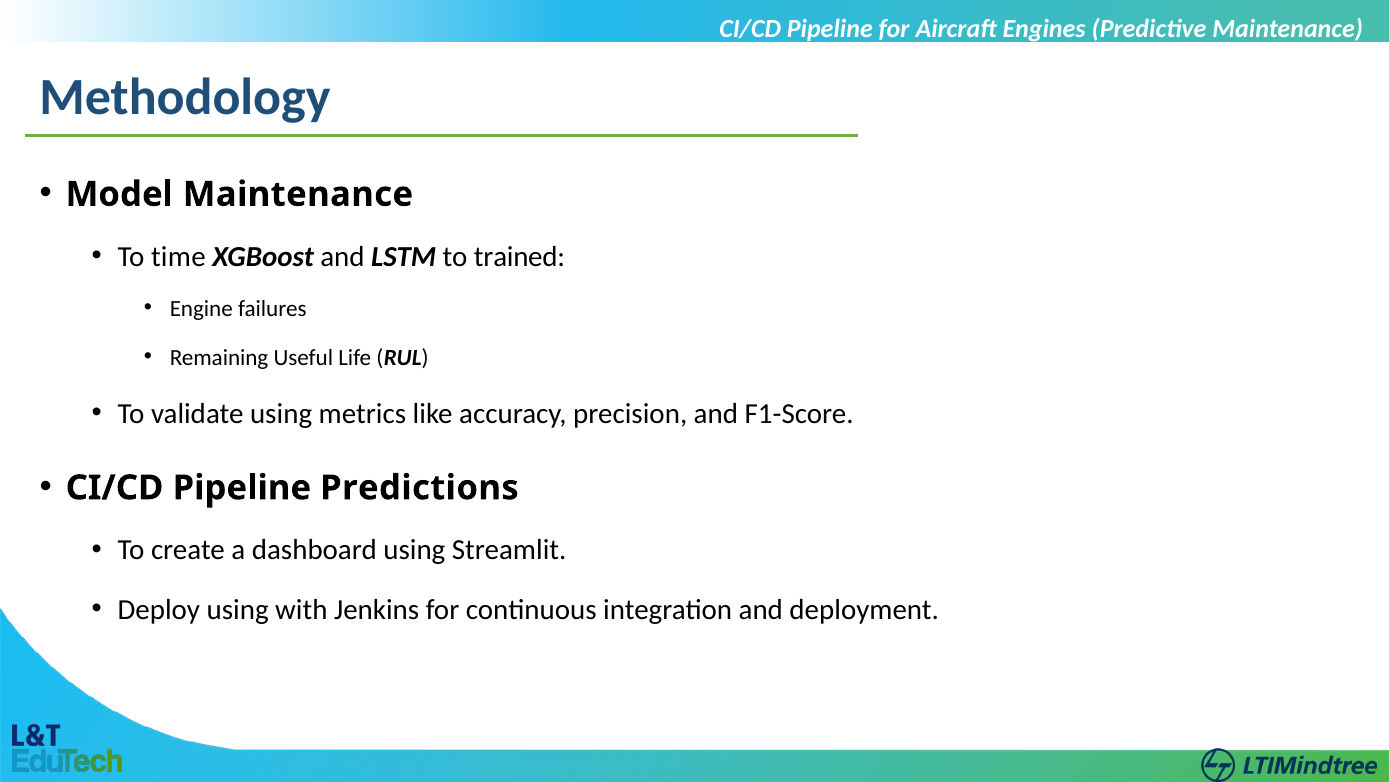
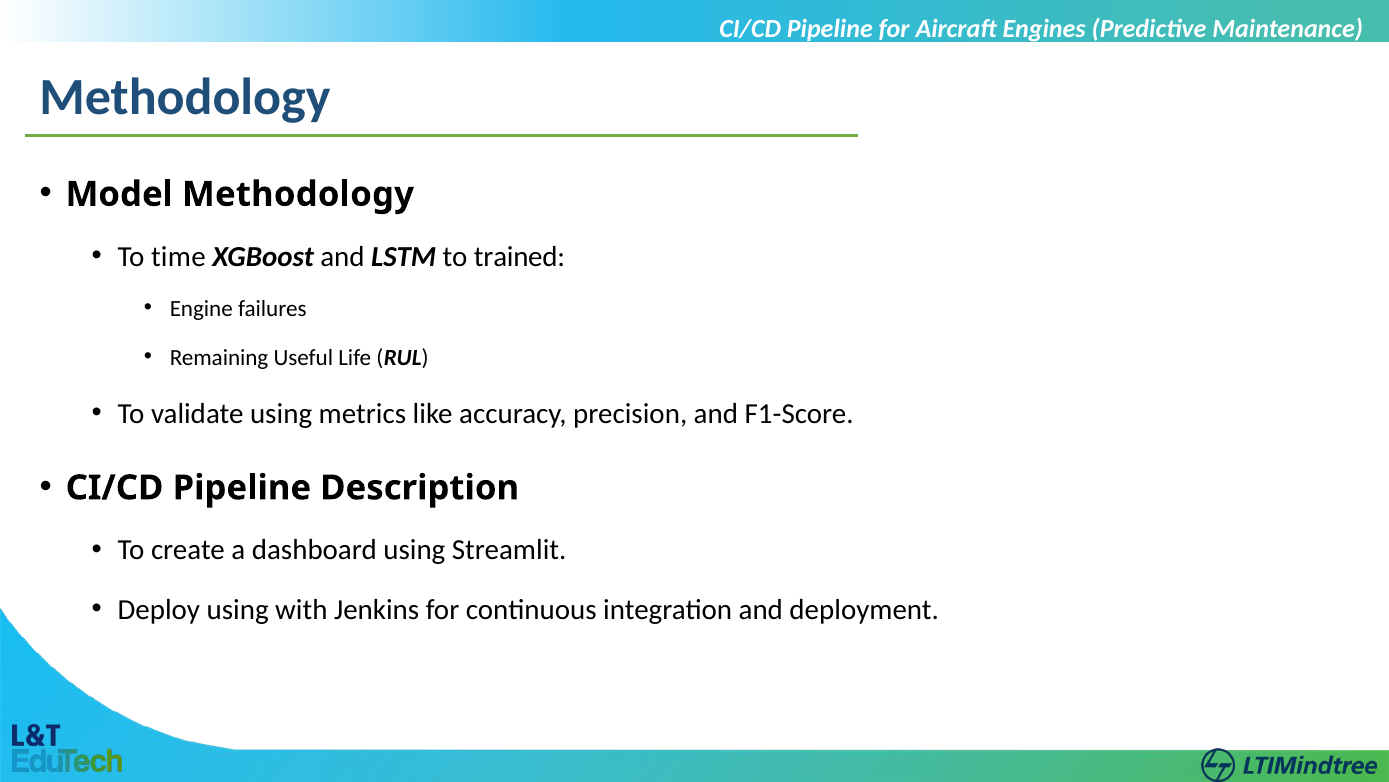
Model Maintenance: Maintenance -> Methodology (298, 194)
Predictions: Predictions -> Description (420, 487)
